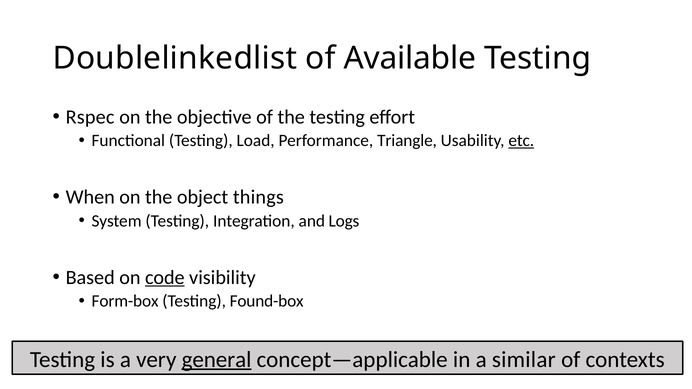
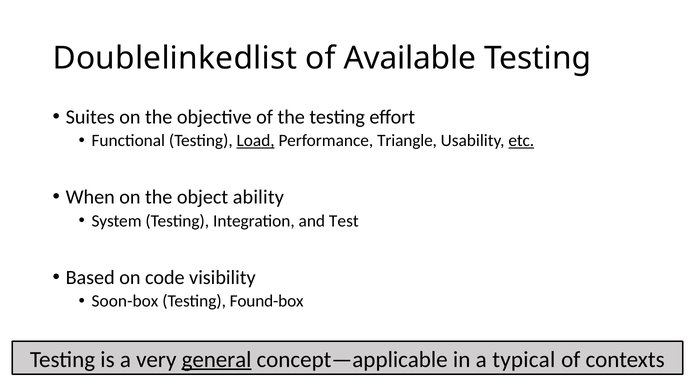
Rspec: Rspec -> Suites (90, 117)
Load underline: none -> present (256, 141)
things: things -> ability (258, 197)
Logs: Logs -> Test (344, 221)
code underline: present -> none (165, 278)
Form-box: Form-box -> Soon-box (125, 301)
similar: similar -> typical (524, 360)
